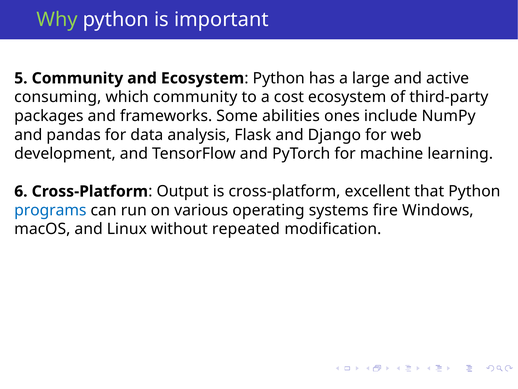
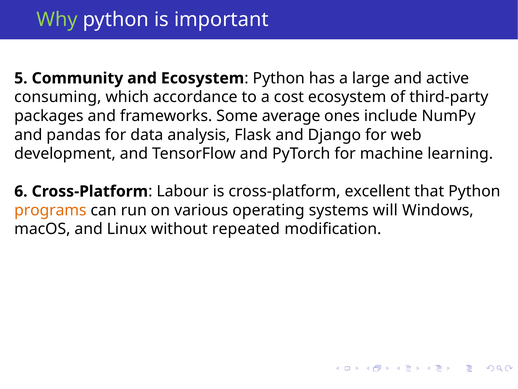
which community: community -> accordance (195, 97)
abilities: abilities -> average (291, 116)
Output: Output -> Labour (183, 191)
programs colour: blue -> orange (50, 210)
fire: fire -> will (385, 210)
